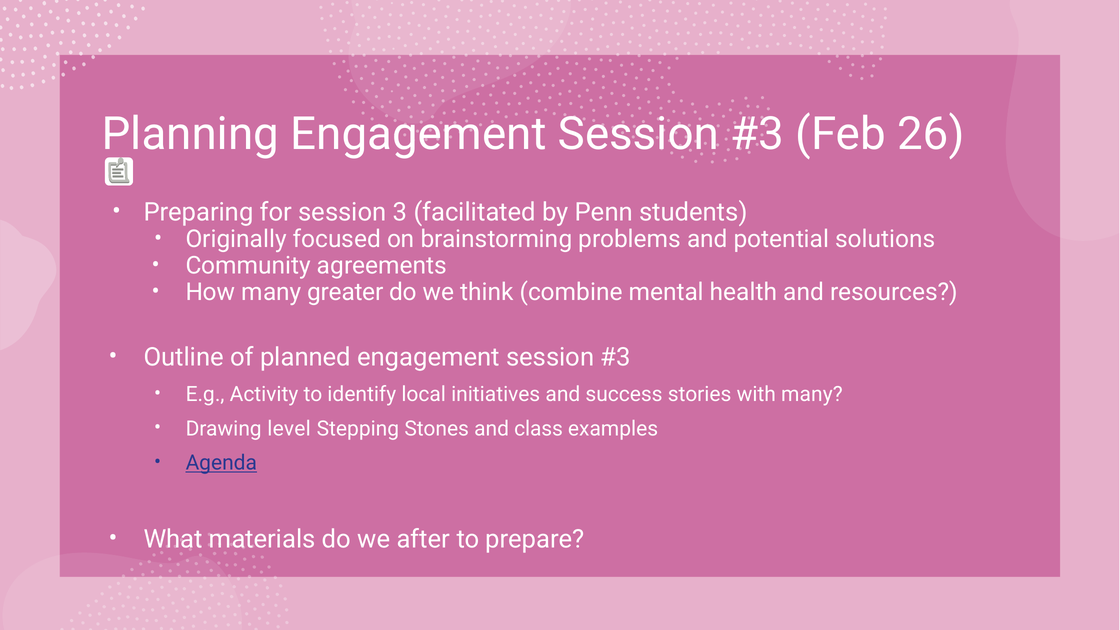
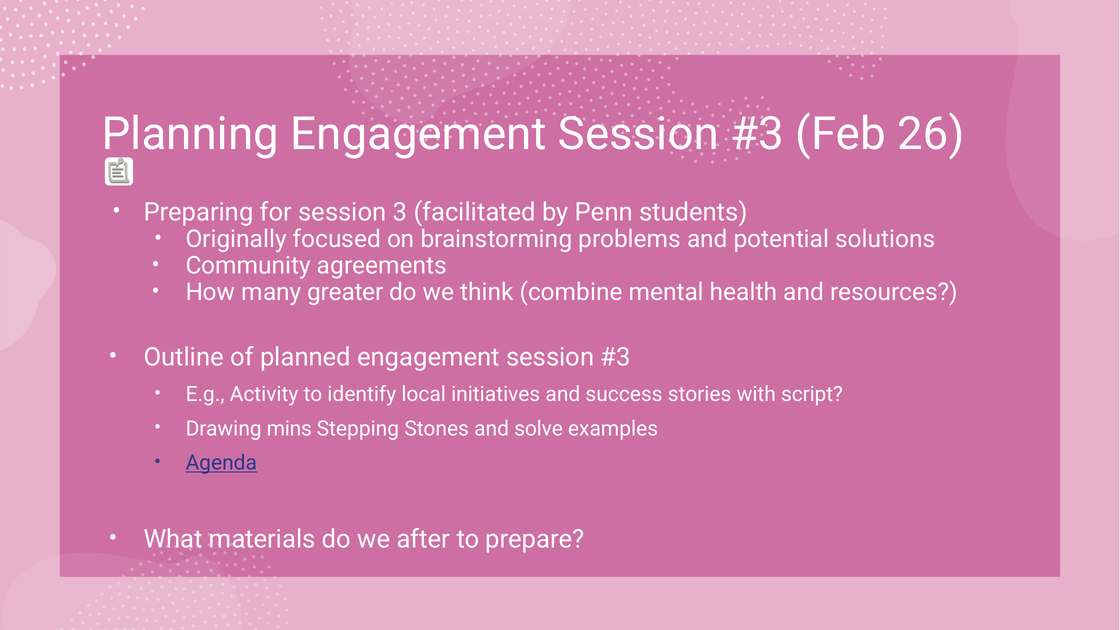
with many: many -> script (812, 394)
level: level -> mins (289, 429)
class: class -> solve (539, 429)
